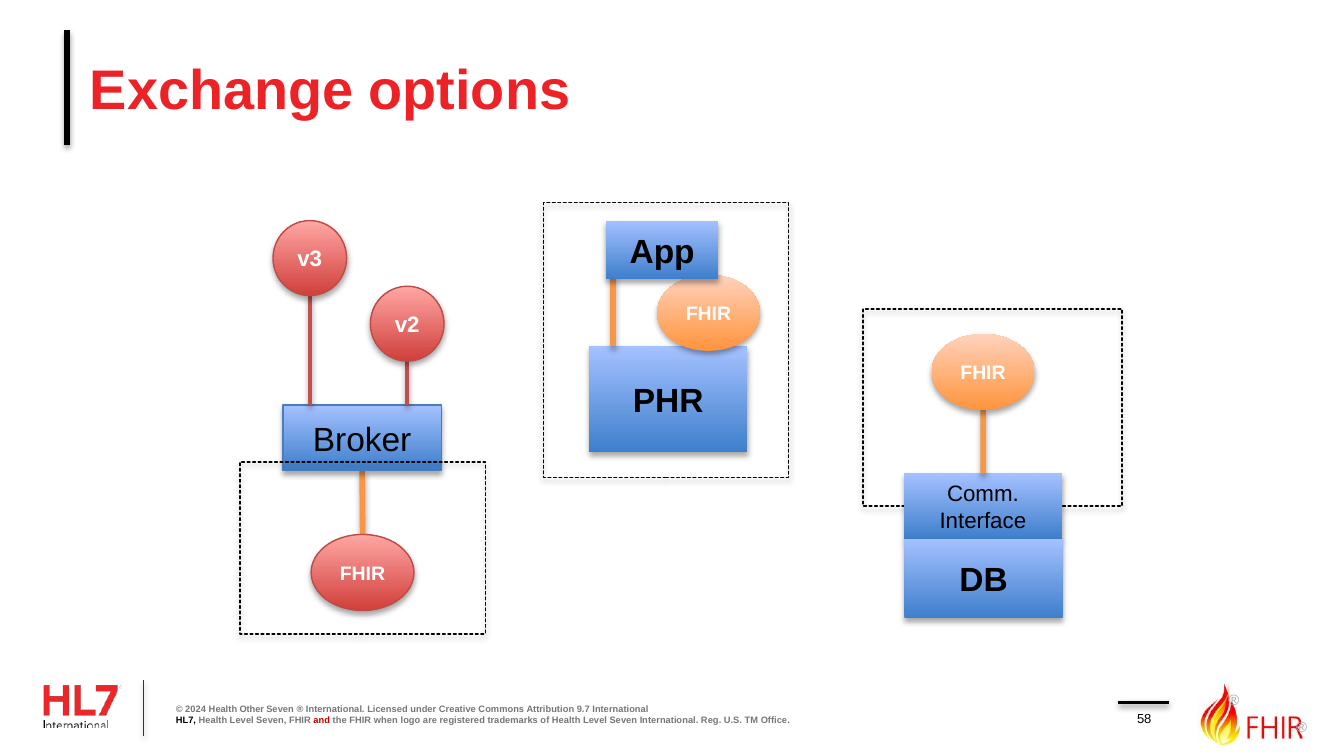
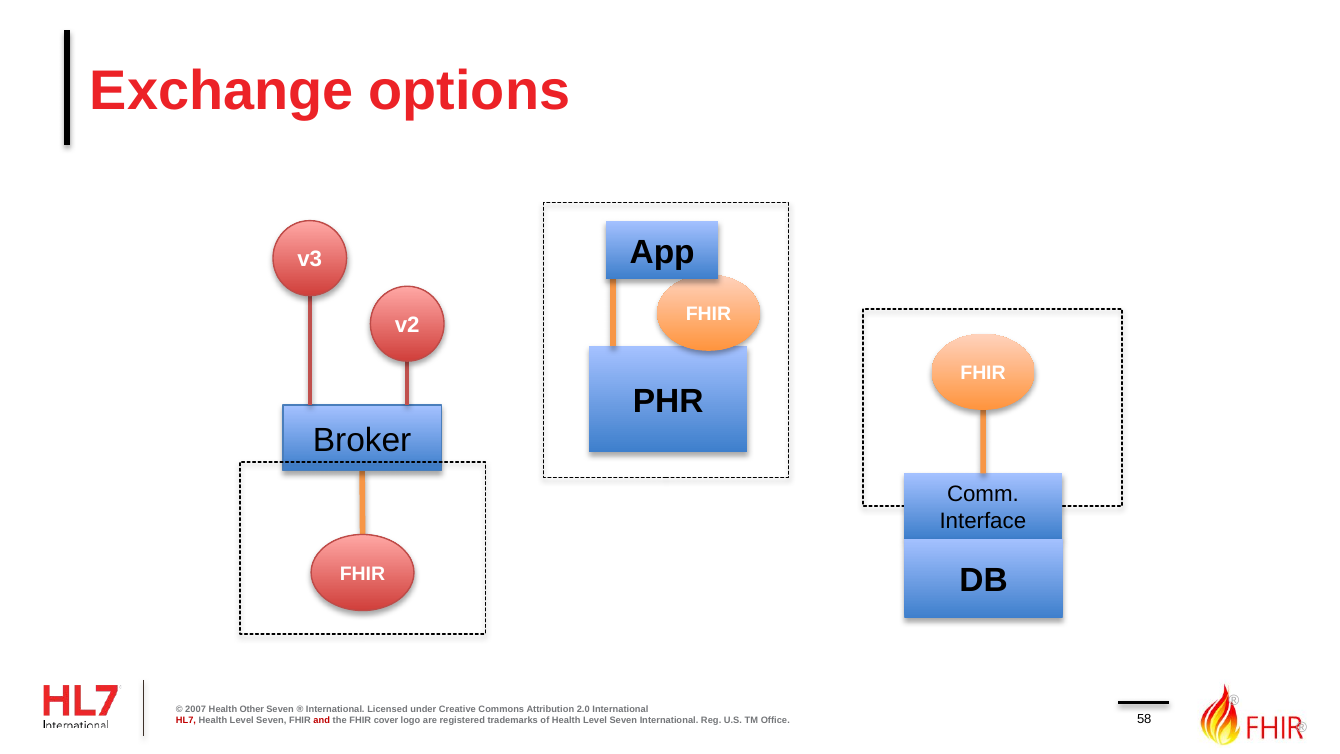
2024: 2024 -> 2007 (196, 710)
9.7: 9.7 -> 2.0 (583, 710)
HL7 colour: black -> red (186, 721)
when: when -> cover (386, 721)
